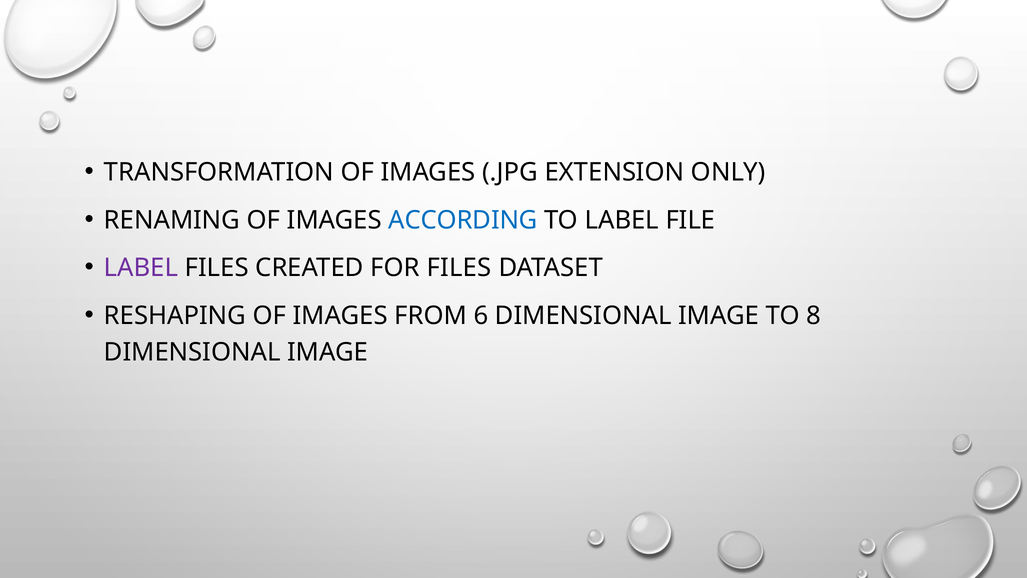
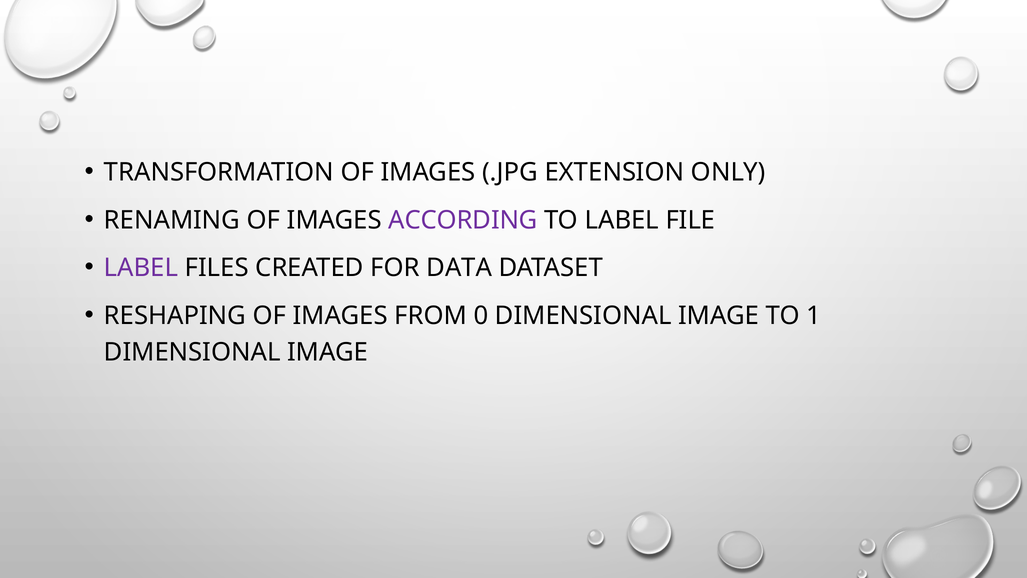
ACCORDING colour: blue -> purple (463, 220)
FOR FILES: FILES -> DATA (459, 268)
6: 6 -> 0 (481, 315)
8: 8 -> 1 (814, 315)
